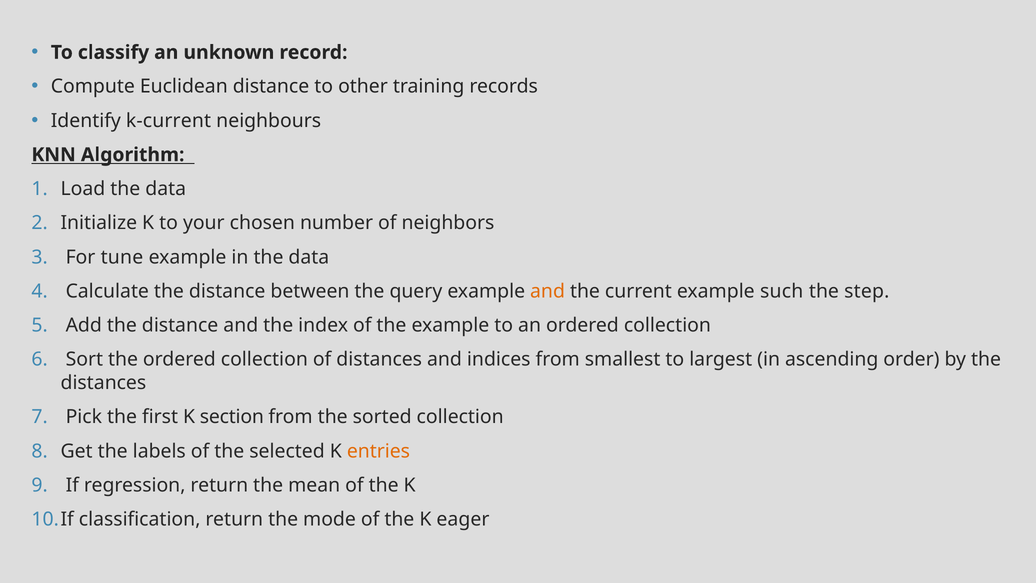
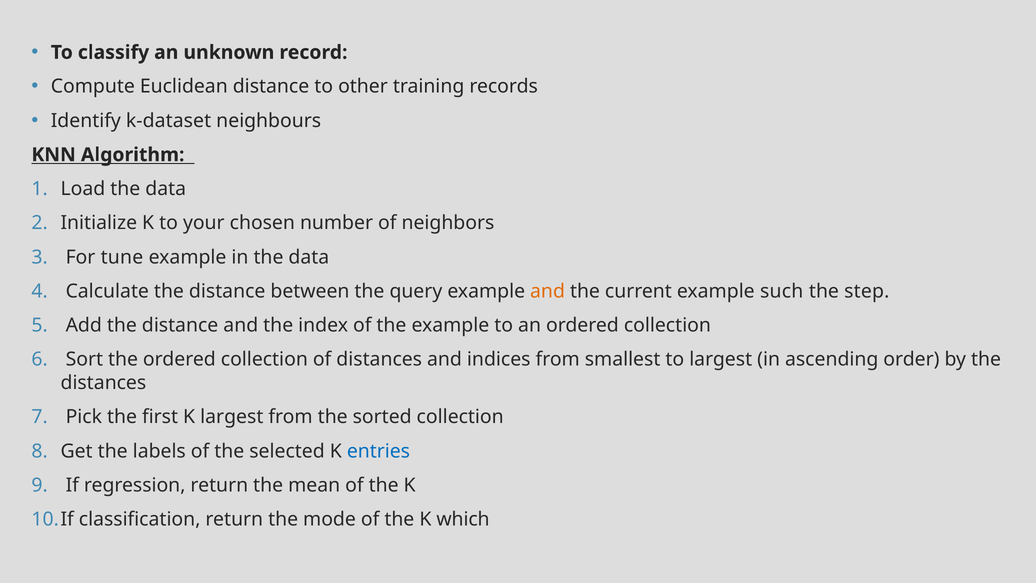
k-current: k-current -> k-dataset (169, 121)
K section: section -> largest (232, 417)
entries colour: orange -> blue (378, 451)
eager: eager -> which (463, 519)
